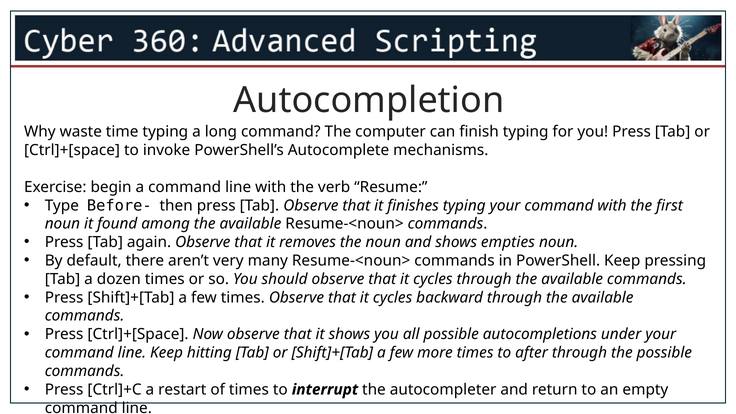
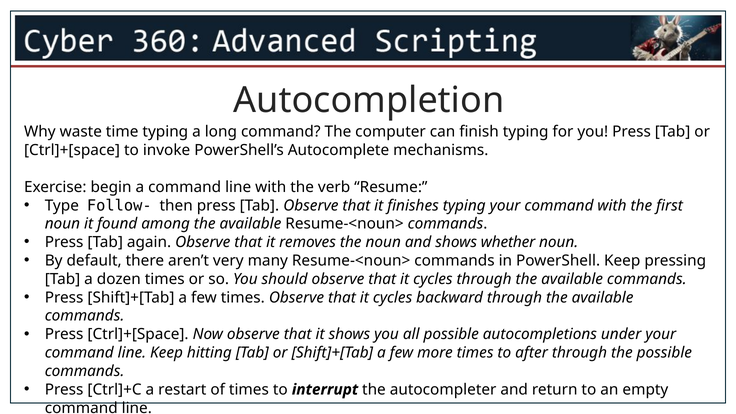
Before-: Before- -> Follow- (119, 205)
empties: empties -> whether (508, 242)
